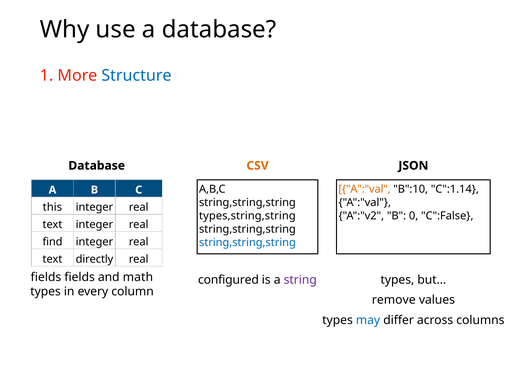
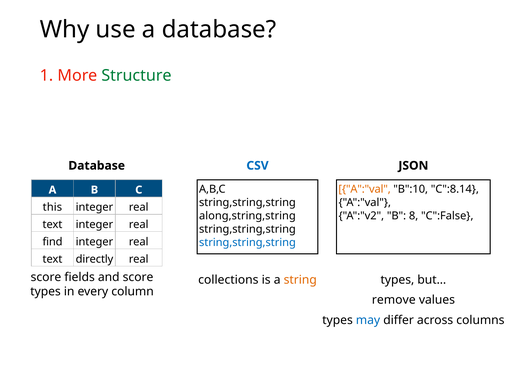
Structure colour: blue -> green (136, 76)
CSV colour: orange -> blue (257, 166)
C":1.14: C":1.14 -> C":8.14 (455, 189)
types,string,string: types,string,string -> along,string,string (247, 216)
0: 0 -> 8 (414, 216)
fields: fields -> score (46, 277)
and math: math -> score (138, 277)
configured: configured -> collections (228, 280)
string colour: purple -> orange (300, 280)
